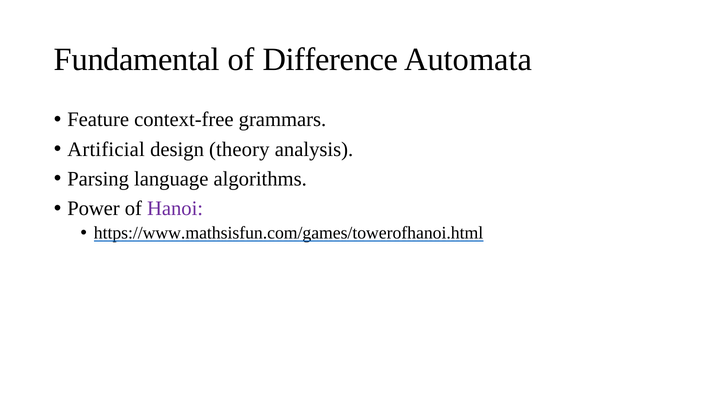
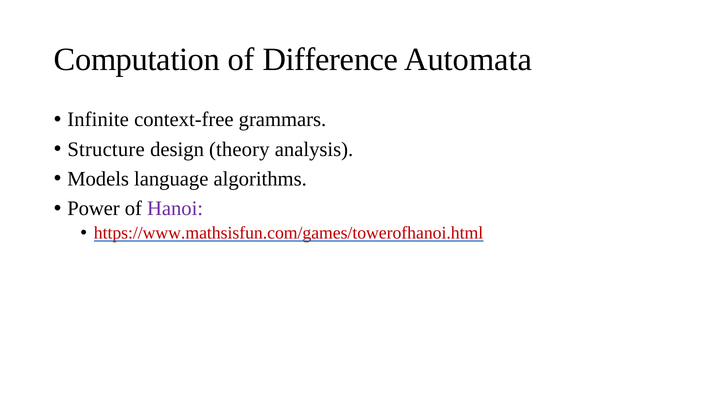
Fundamental: Fundamental -> Computation (137, 59)
Feature: Feature -> Infinite (98, 120)
Artificial: Artificial -> Structure (106, 149)
Parsing: Parsing -> Models (98, 179)
https://www.mathsisfun.com/games/towerofhanoi.html colour: black -> red (288, 233)
